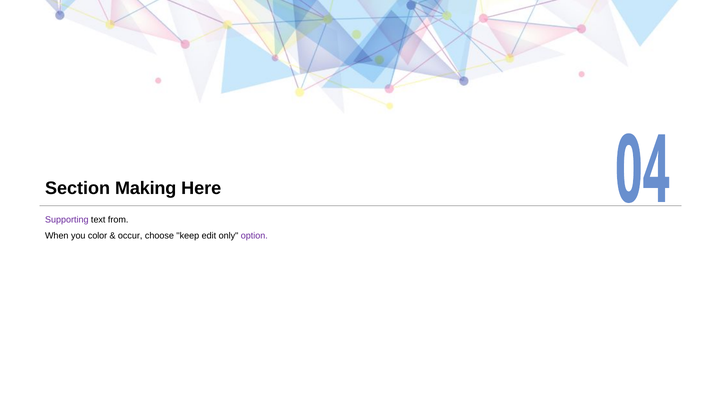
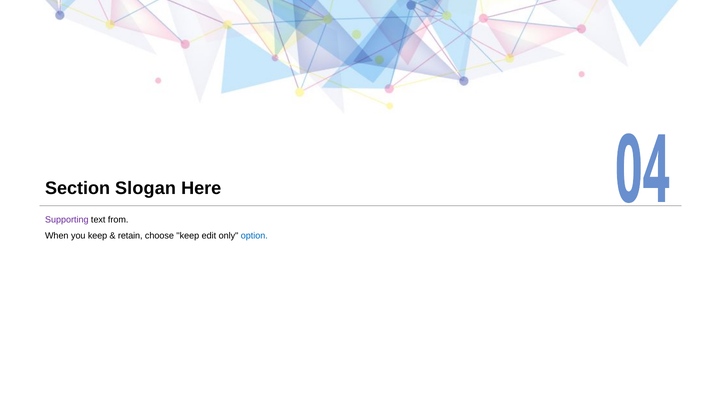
Making: Making -> Slogan (145, 188)
you color: color -> keep (98, 236)
occur: occur -> retain (130, 236)
option colour: purple -> blue (254, 236)
